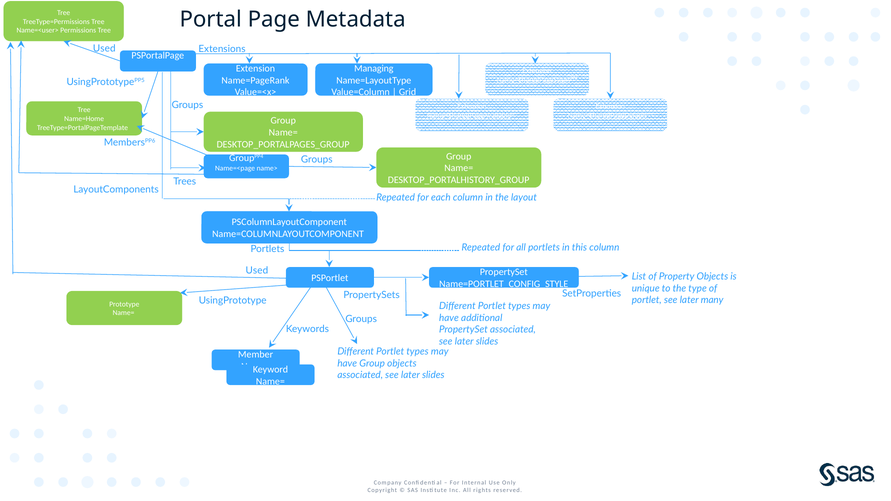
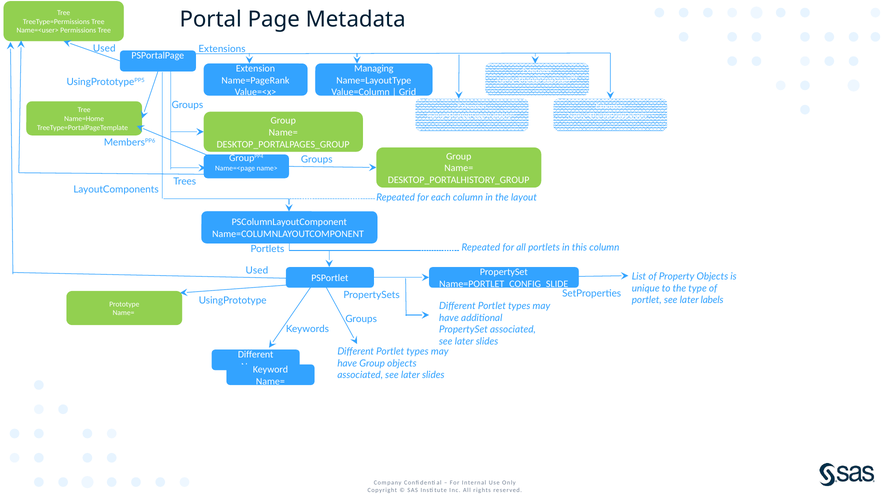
Name=PORTLET_CONFIG_STYLE: Name=PORTLET_CONFIG_STYLE -> Name=PORTLET_CONFIG_SLIDE (504, 284)
many: many -> labels (712, 300)
Member: Member -> Different (256, 355)
